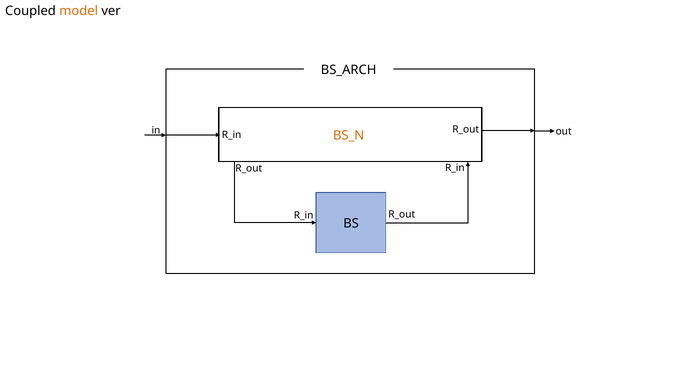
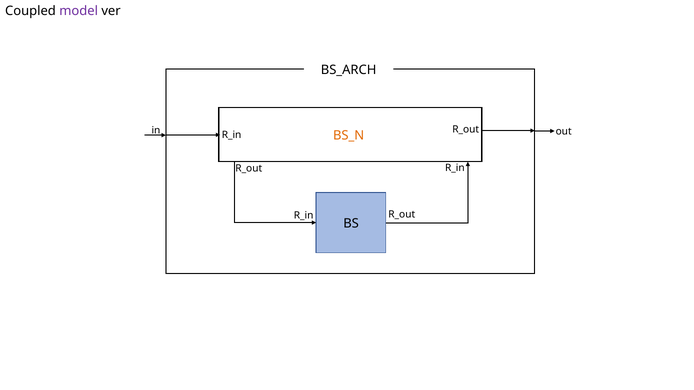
model colour: orange -> purple (79, 11)
